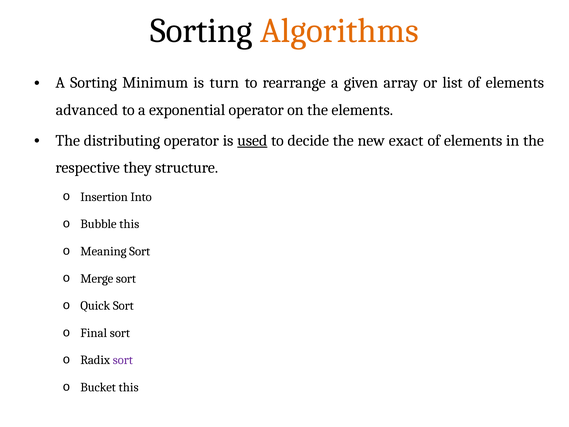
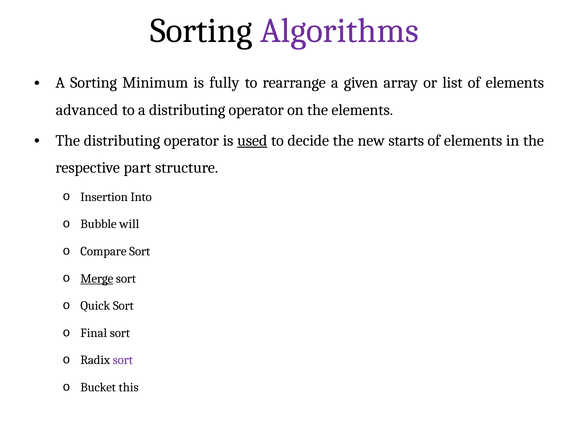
Algorithms colour: orange -> purple (339, 31)
turn: turn -> fully (224, 83)
a exponential: exponential -> distributing (187, 110)
exact: exact -> starts (406, 140)
they: they -> part (137, 168)
Bubble this: this -> will (129, 224)
Meaning: Meaning -> Compare (103, 251)
Merge underline: none -> present (97, 278)
